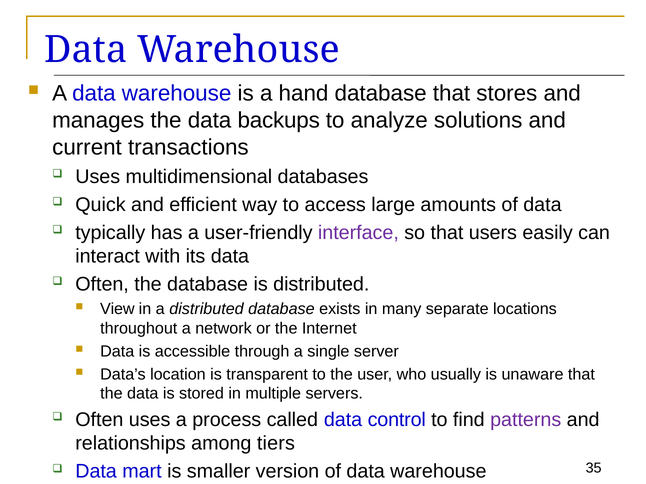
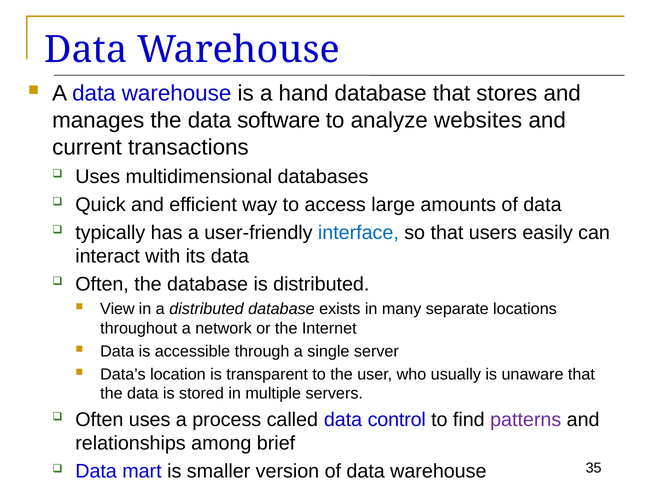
backups: backups -> software (279, 121)
solutions: solutions -> websites (478, 121)
interface colour: purple -> blue (358, 233)
tiers: tiers -> brief (276, 444)
